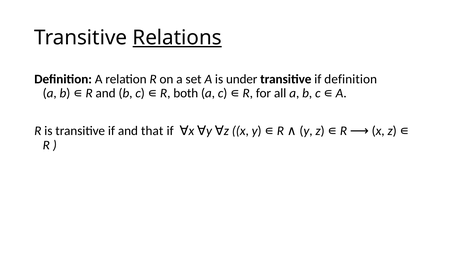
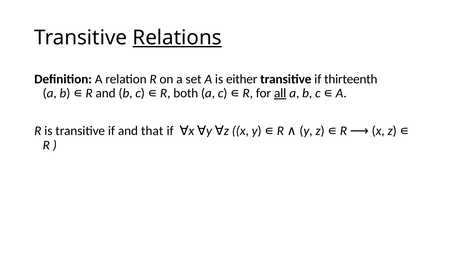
under: under -> either (242, 79)
if definition: definition -> thirteenth (351, 79)
all underline: none -> present (280, 93)
